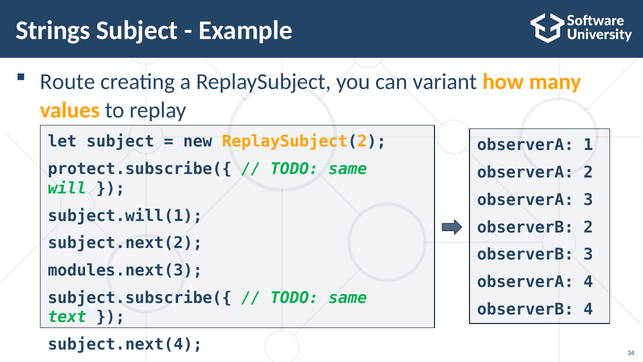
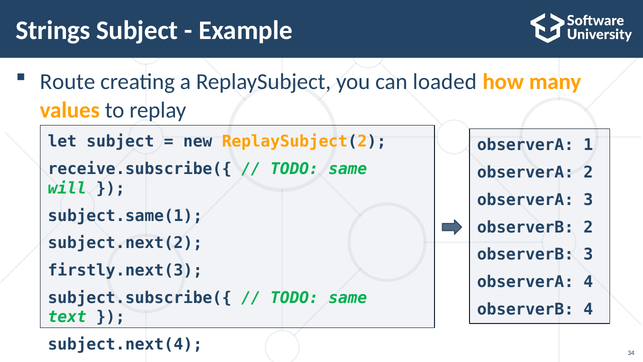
variant: variant -> loaded (445, 82)
protect.subscribe({: protect.subscribe({ -> receive.subscribe({ (140, 169)
subject.will(1: subject.will(1 -> subject.same(1 (125, 216)
modules.next(3: modules.next(3 -> firstly.next(3 (125, 270)
